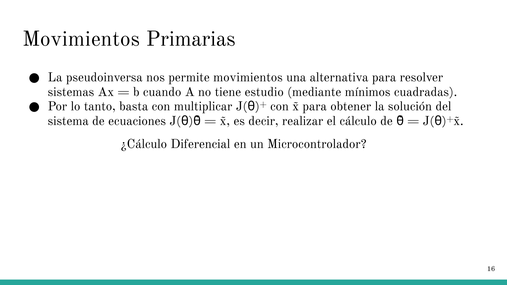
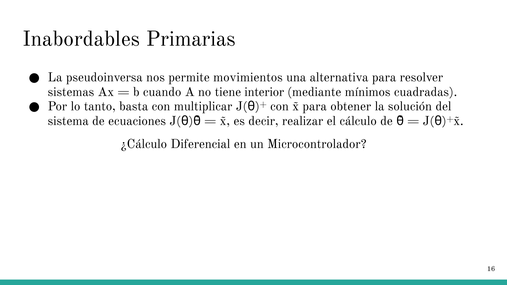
Movimientos: Movimientos -> Inabordables (81, 39)
estudio: estudio -> interior (264, 92)
